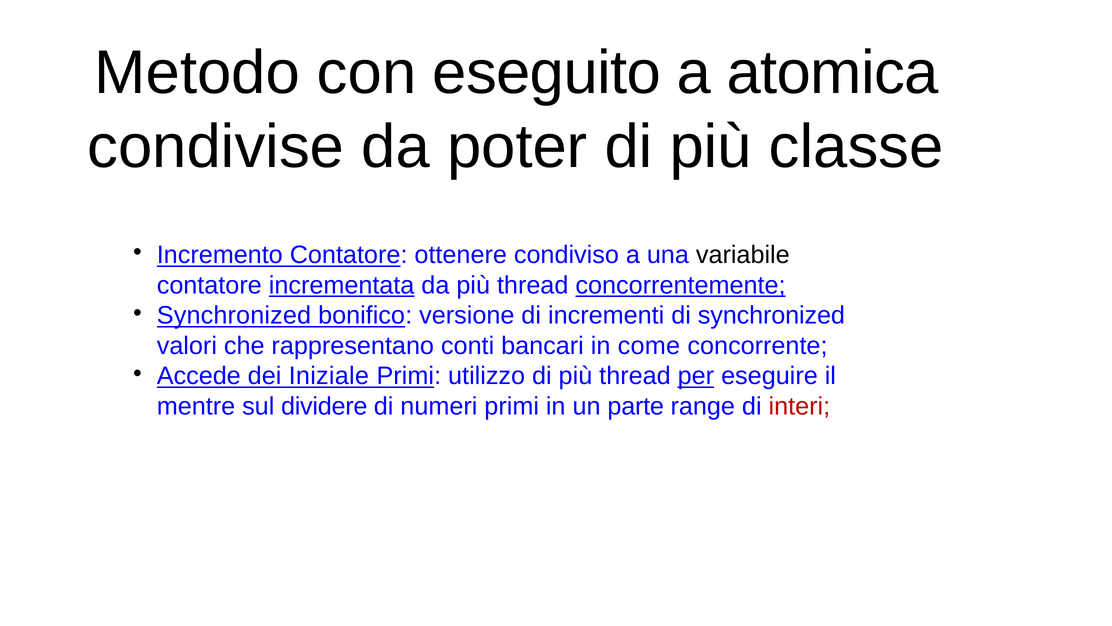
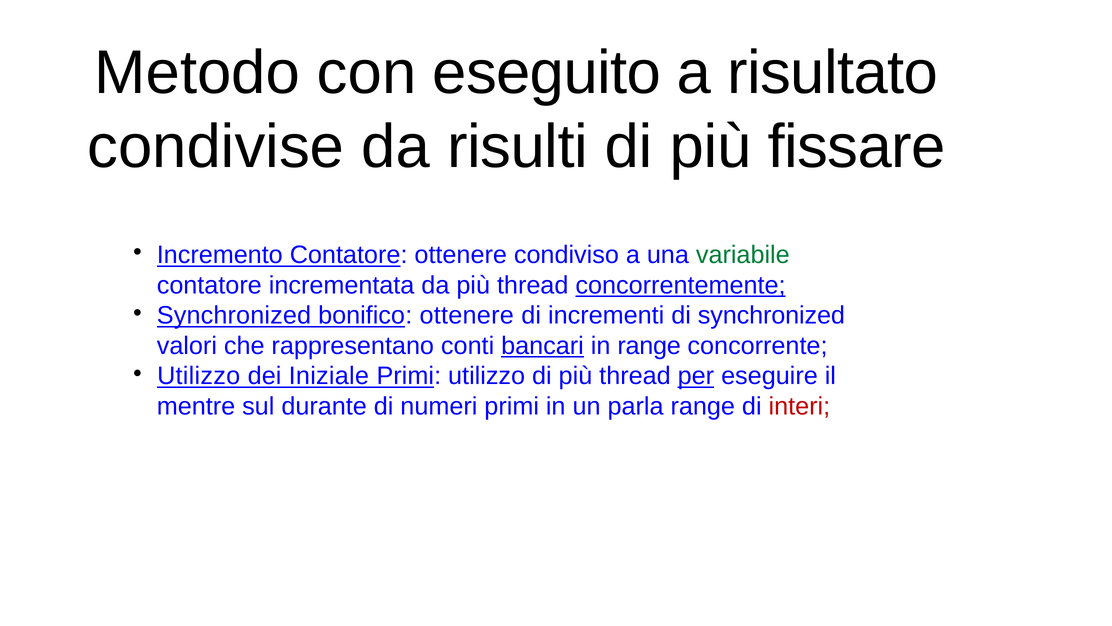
atomica: atomica -> risultato (833, 73)
poter: poter -> risulti (518, 147)
classe: classe -> fissare (856, 147)
variabile colour: black -> green (743, 255)
incrementata underline: present -> none (342, 285)
bonifico versione: versione -> ottenere (467, 315)
bancari underline: none -> present (543, 346)
in come: come -> range (649, 346)
Accede: Accede -> Utilizzo (199, 376)
dividere: dividere -> durante (324, 406)
parte: parte -> parla (636, 406)
